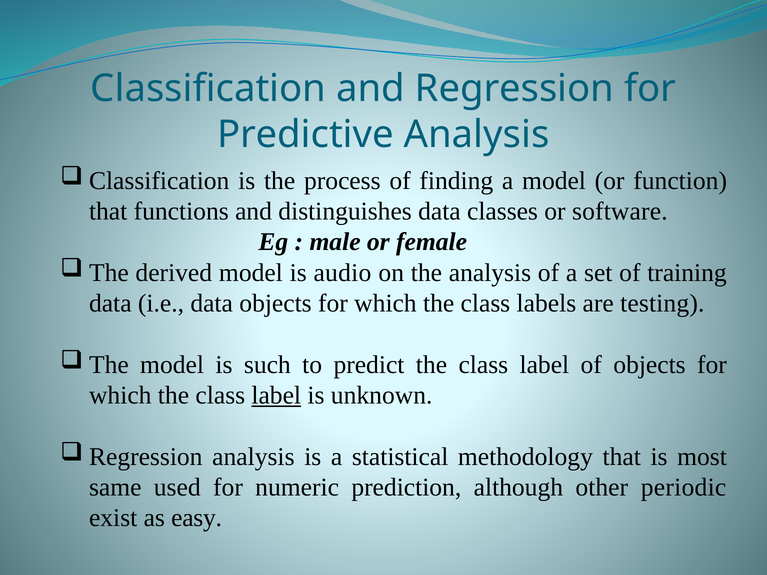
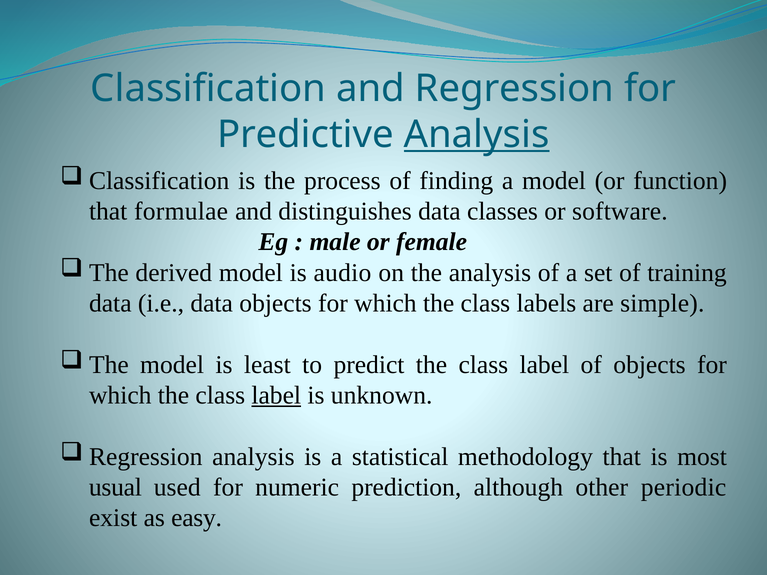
Analysis underline: none -> present (477, 135)
functions: functions -> formulae (181, 211)
testing: testing -> simple (662, 303)
such: such -> least (267, 365)
same: same -> usual (115, 487)
